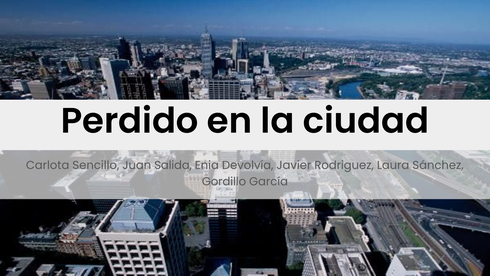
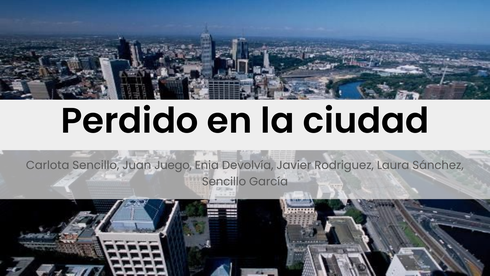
Salida: Salida -> Juego (173, 165)
Gordillo: Gordillo -> Sencillo (224, 181)
